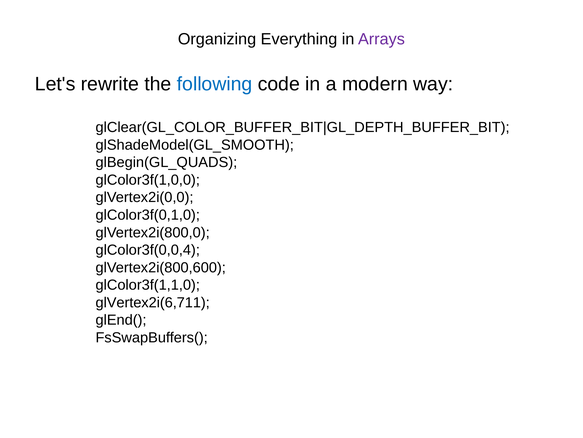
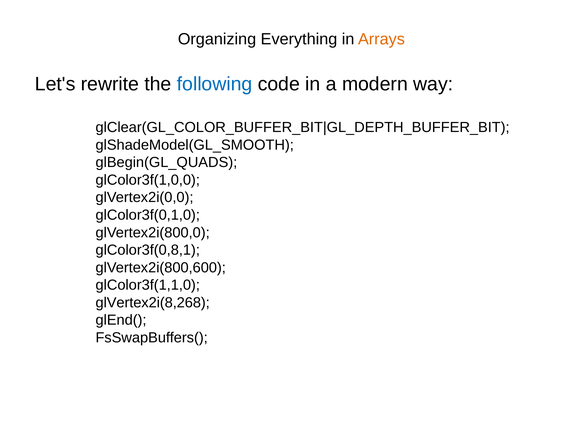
Arrays colour: purple -> orange (381, 39)
glColor3f(0,0,4: glColor3f(0,0,4 -> glColor3f(0,8,1 (148, 250)
glVertex2i(6,711: glVertex2i(6,711 -> glVertex2i(8,268 (153, 302)
